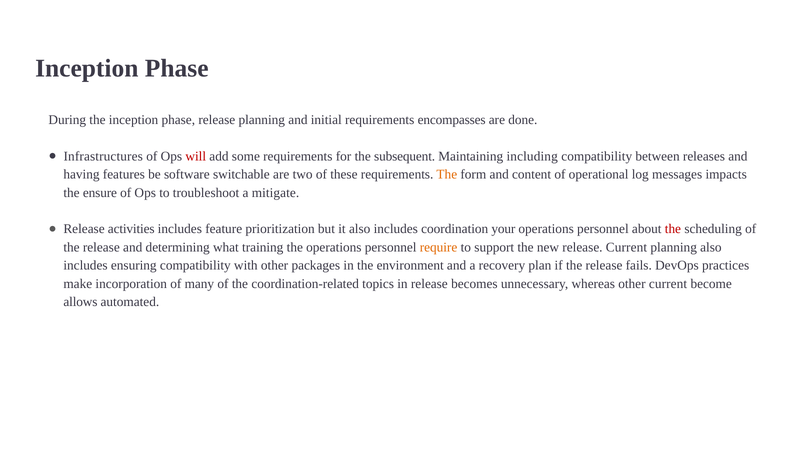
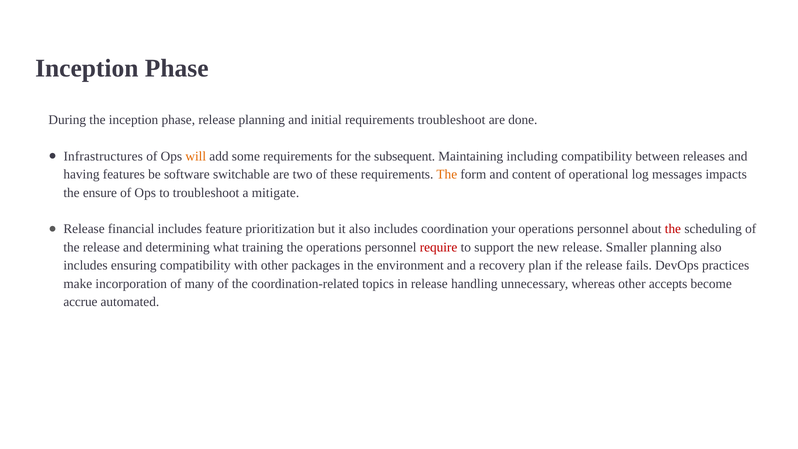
requirements encompasses: encompasses -> troubleshoot (452, 120)
will colour: red -> orange (196, 156)
activities: activities -> financial (131, 229)
require colour: orange -> red (439, 247)
release Current: Current -> Smaller (627, 247)
becomes: becomes -> handling (474, 284)
other current: current -> accepts (668, 284)
allows: allows -> accrue (80, 302)
